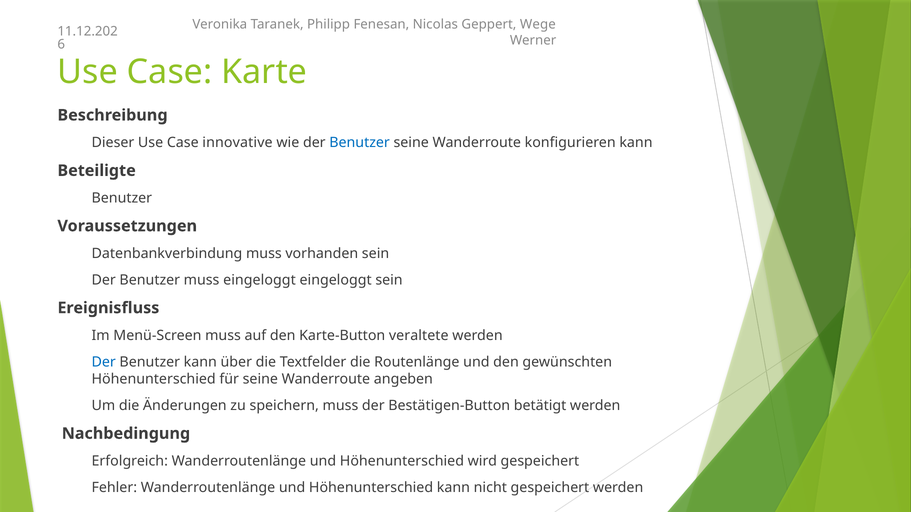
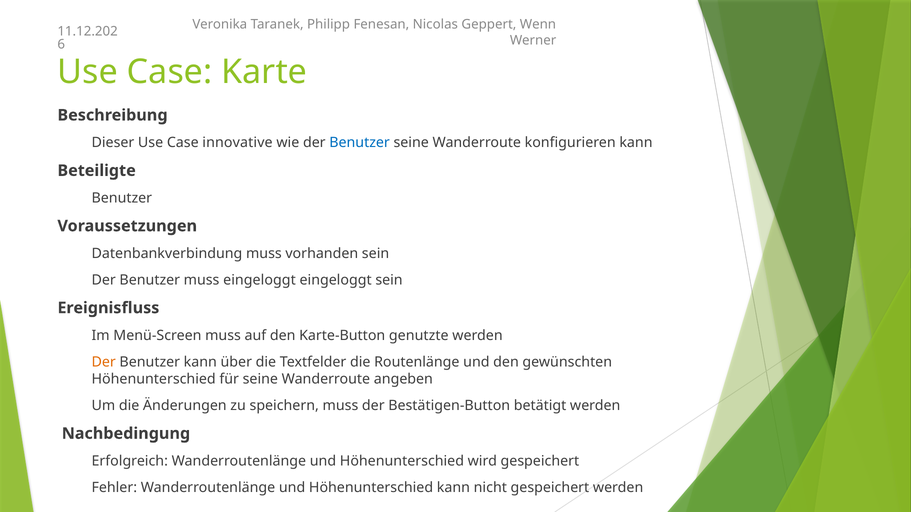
Wege: Wege -> Wenn (538, 24)
veraltete: veraltete -> genutzte (419, 336)
Der colour: blue -> orange (104, 362)
